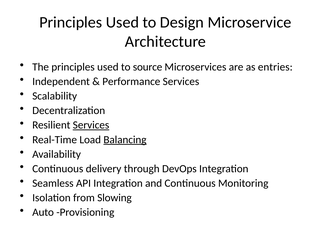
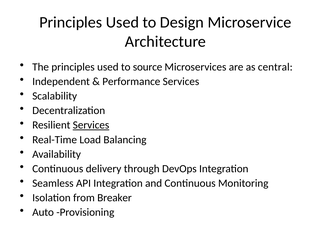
entries: entries -> central (275, 67)
Balancing underline: present -> none (125, 140)
Slowing: Slowing -> Breaker (115, 198)
